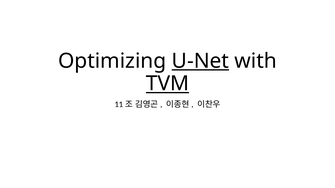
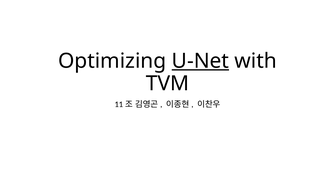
TVM underline: present -> none (168, 84)
